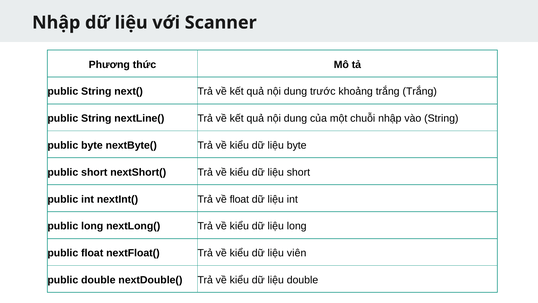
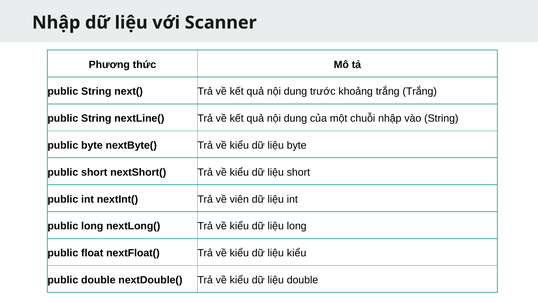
về float: float -> viên (239, 199)
liệu viên: viên -> kiểu (297, 253)
